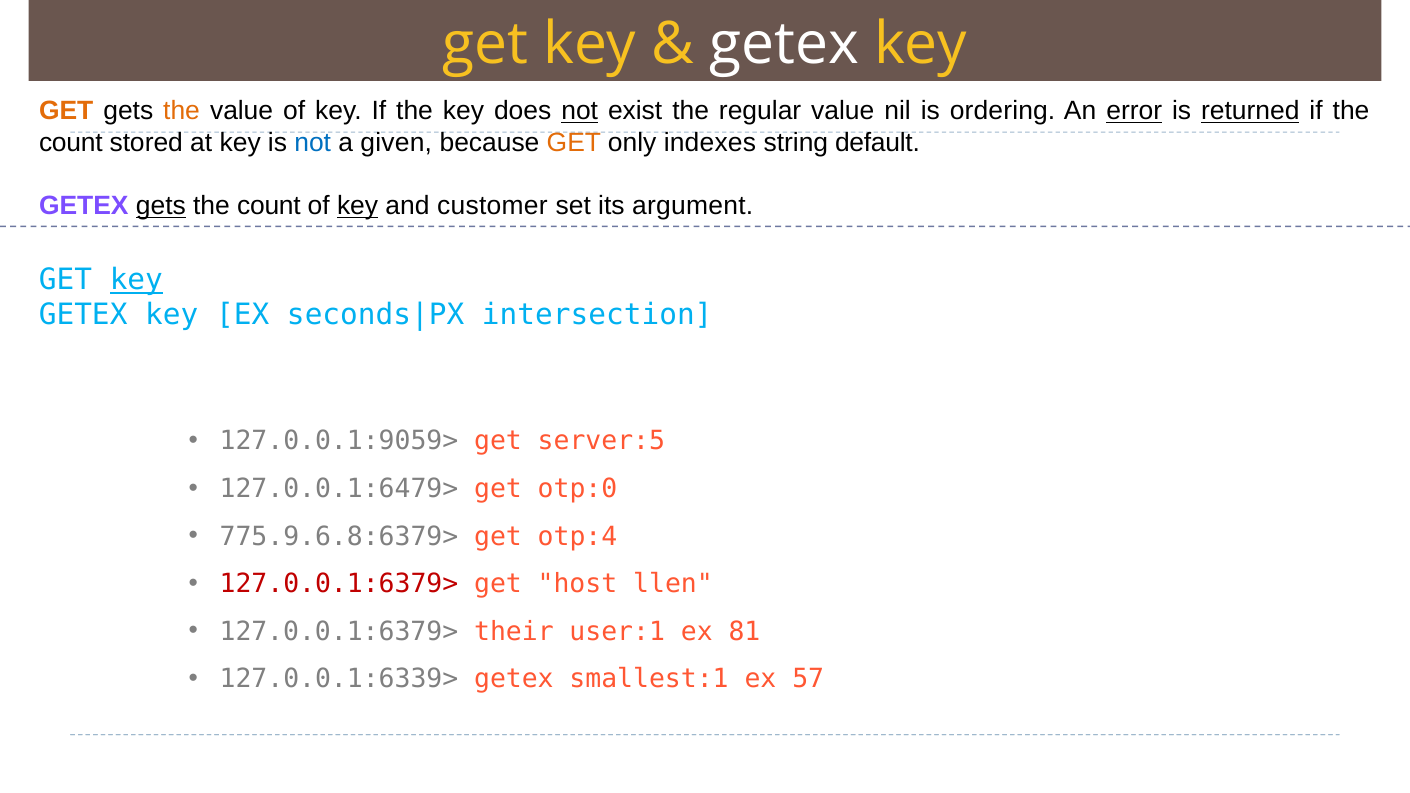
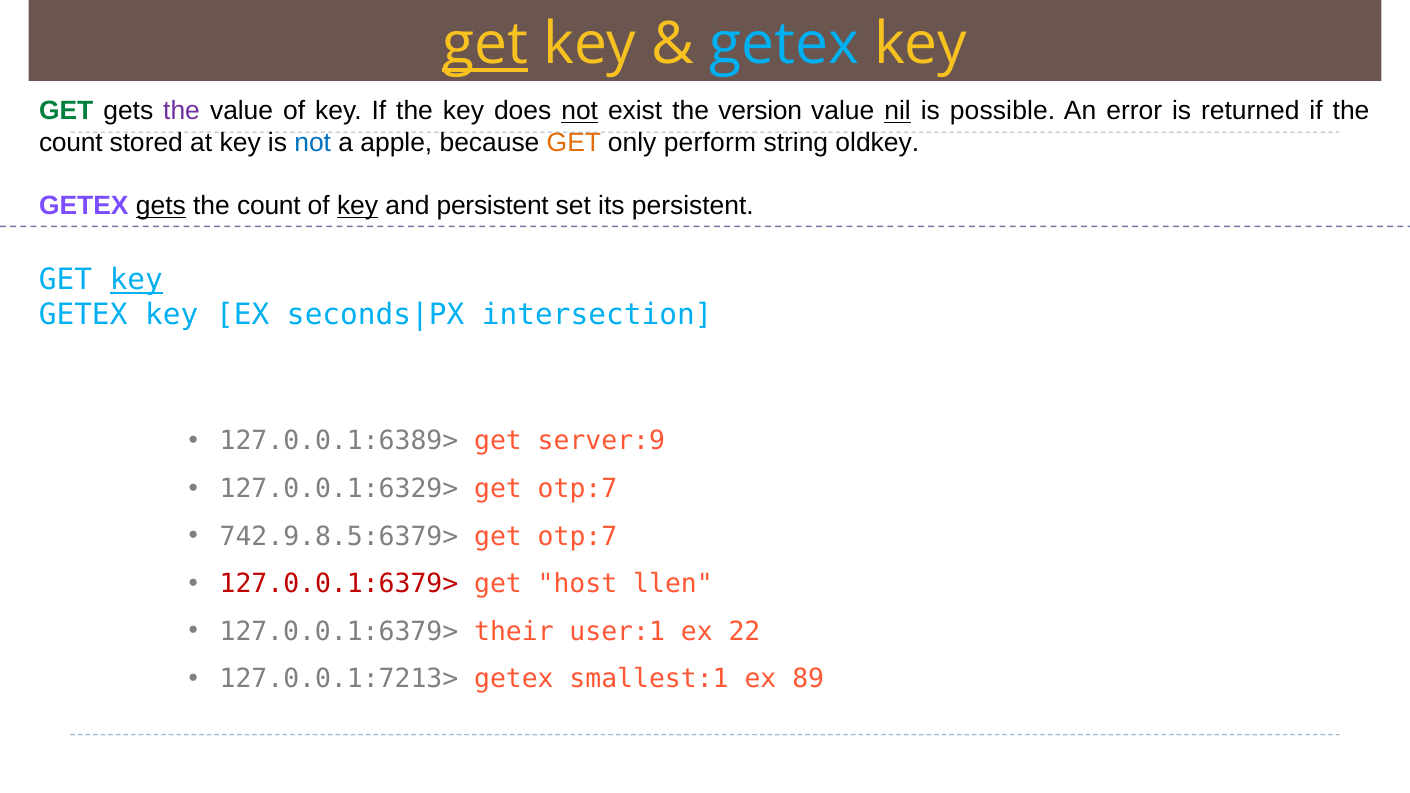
get underline: none -> present (485, 45)
getex colour: white -> light blue (784, 45)
GET colour: orange -> green (66, 111)
the colour: orange -> purple (182, 111)
regular: regular -> version (760, 111)
nil underline: none -> present (898, 111)
ordering: ordering -> possible (1003, 111)
error underline: present -> none (1134, 111)
returned underline: present -> none (1250, 111)
given: given -> apple (396, 143)
indexes: indexes -> perform (710, 143)
default: default -> oldkey (877, 143)
and customer: customer -> persistent (493, 206)
its argument: argument -> persistent (693, 206)
127.0.0.1:9059>: 127.0.0.1:9059> -> 127.0.0.1:6389> (339, 441)
server:5: server:5 -> server:9 (601, 441)
127.0.0.1:6479>: 127.0.0.1:6479> -> 127.0.0.1:6329> (339, 489)
otp:0: otp:0 -> otp:7 (578, 489)
775.9.6.8:6379>: 775.9.6.8:6379> -> 742.9.8.5:6379> (339, 536)
otp:4: otp:4 -> otp:7 (578, 536)
81: 81 -> 22 (744, 632)
127.0.0.1:6339>: 127.0.0.1:6339> -> 127.0.0.1:7213> (339, 679)
57: 57 -> 89 (808, 679)
